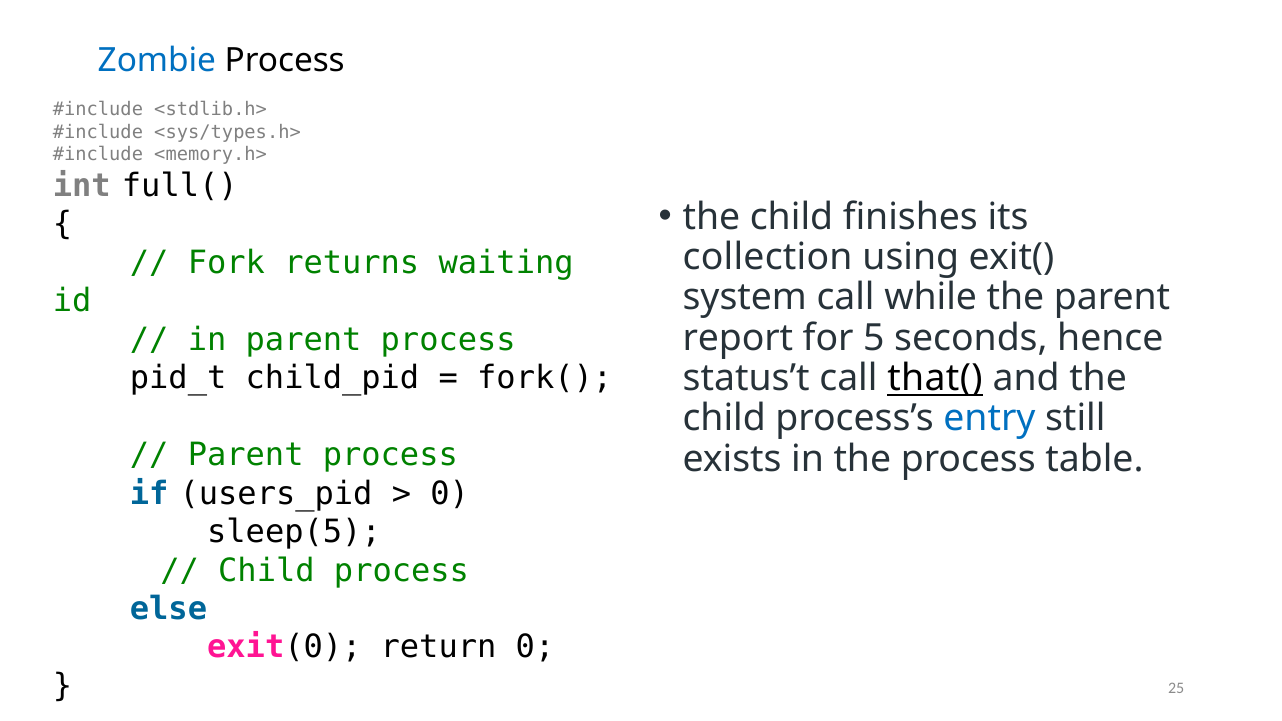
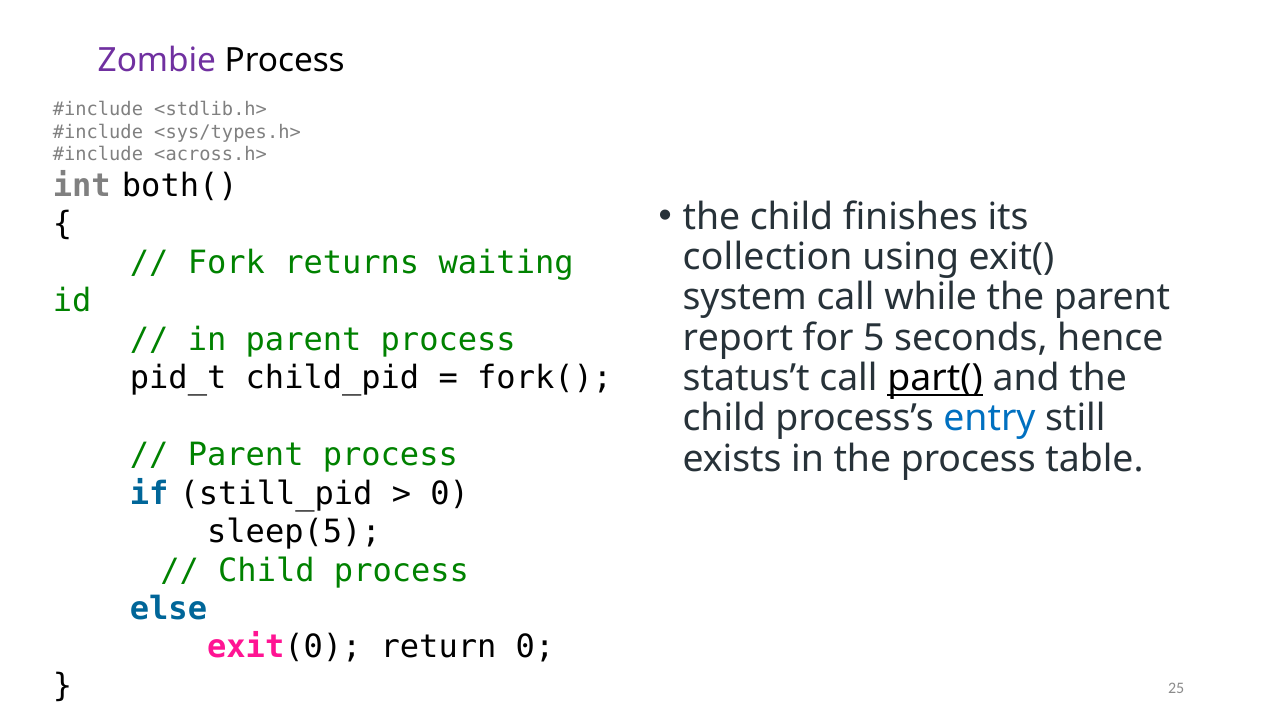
Zombie colour: blue -> purple (157, 61)
<memory.h>: <memory.h> -> <across.h> (211, 155)
full(: full( -> both( (180, 186)
that(: that( -> part( (935, 378)
users_pid: users_pid -> still_pid (276, 494)
